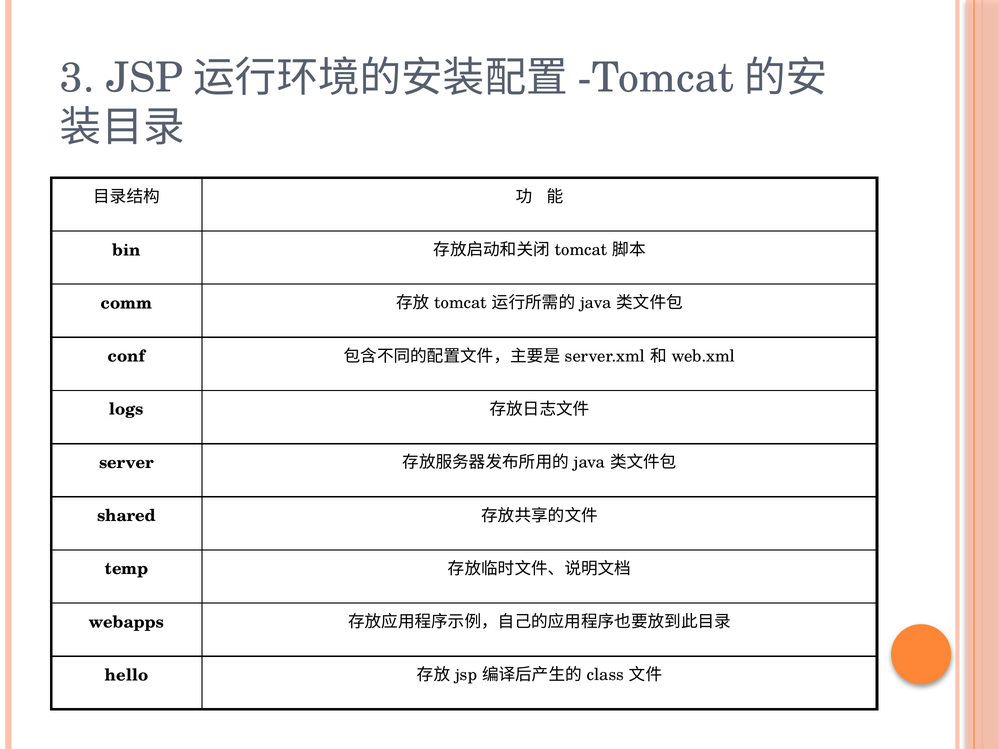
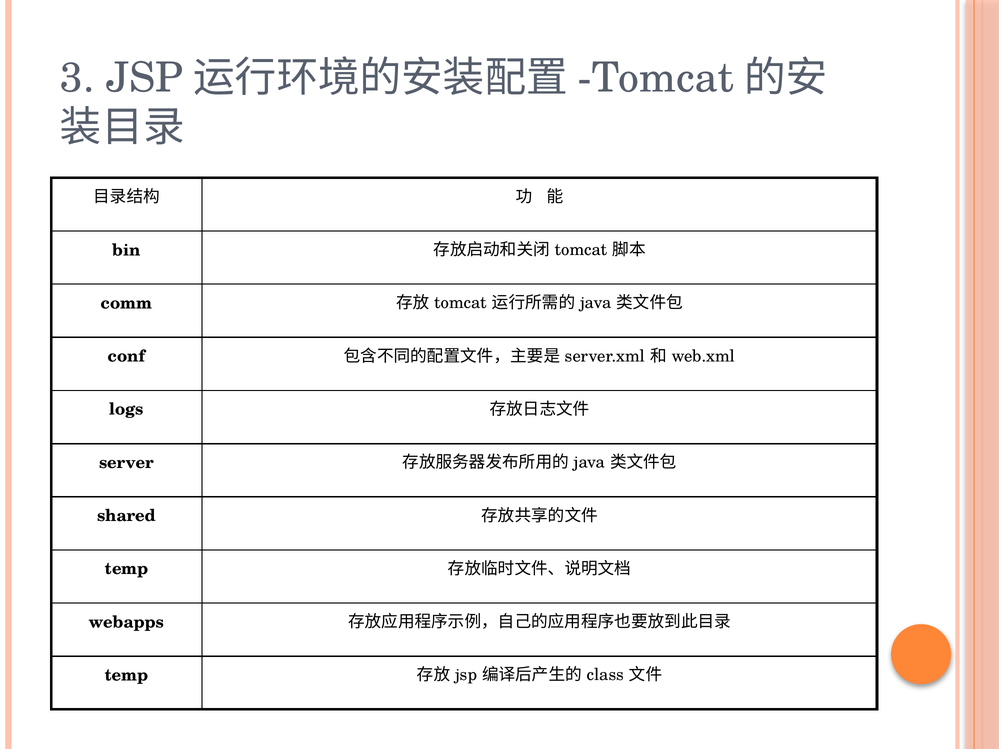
hello: hello -> temp (127, 675)
